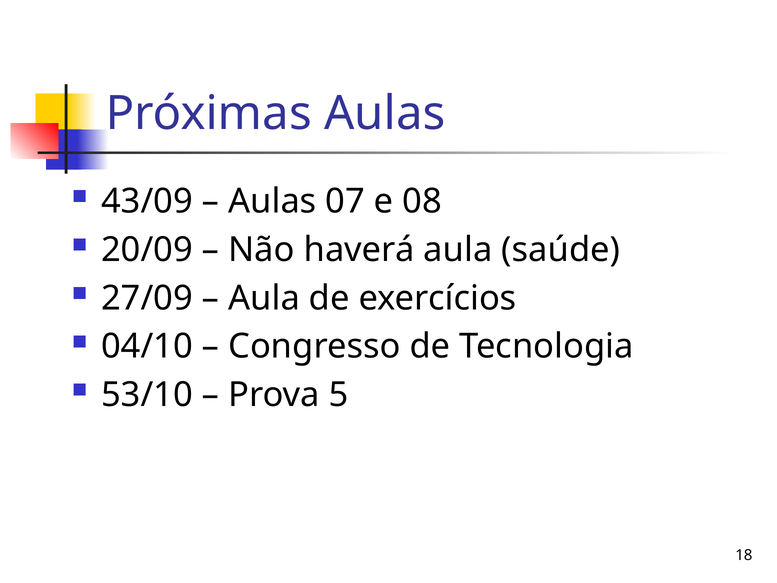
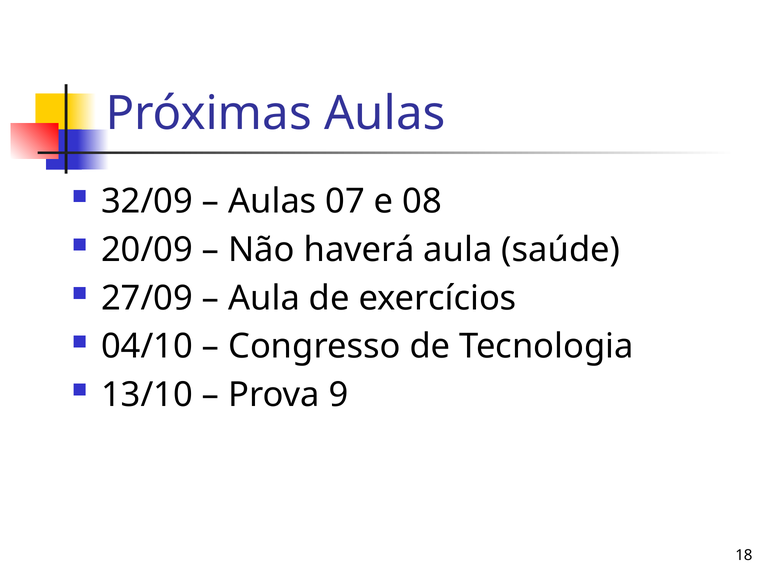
43/09: 43/09 -> 32/09 (147, 201)
53/10: 53/10 -> 13/10 (147, 395)
5: 5 -> 9 (339, 395)
